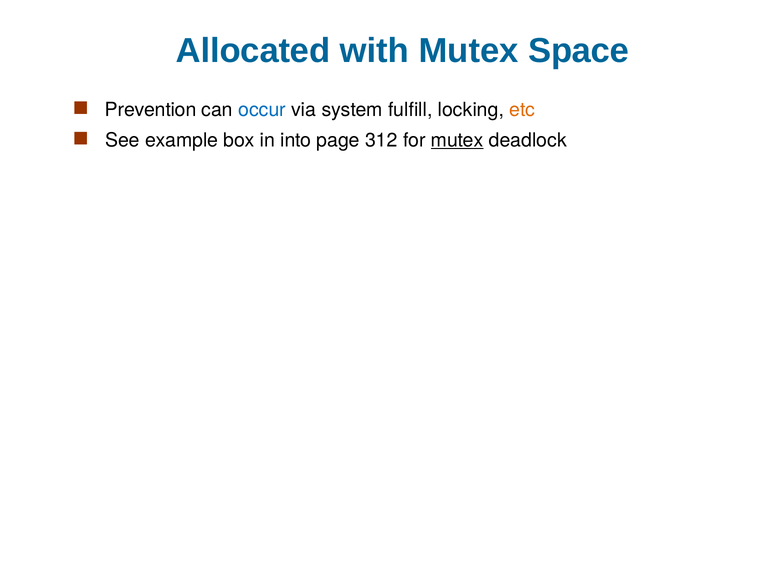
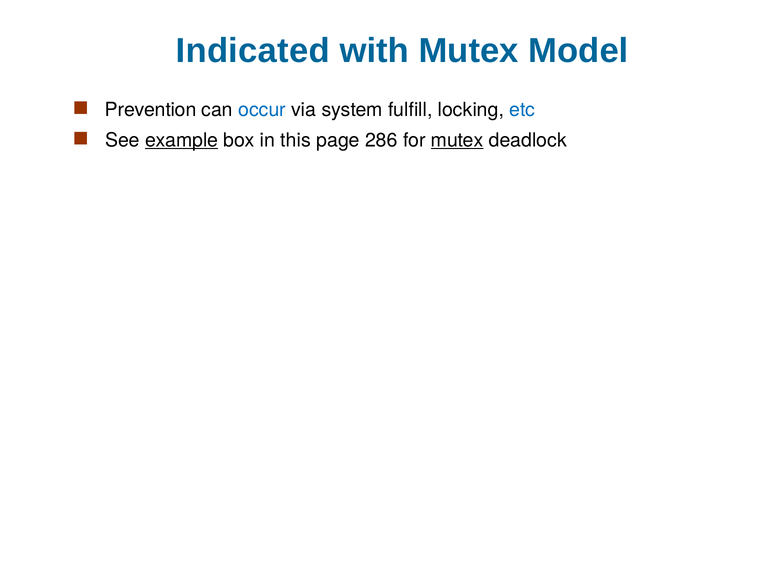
Allocated: Allocated -> Indicated (253, 51)
Space: Space -> Model (578, 51)
etc colour: orange -> blue (522, 110)
example underline: none -> present (182, 140)
into: into -> this (296, 140)
312: 312 -> 286 (381, 140)
